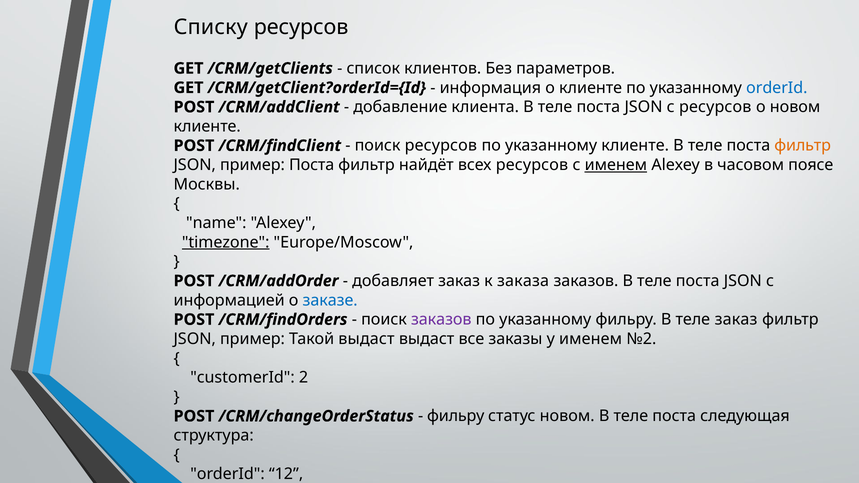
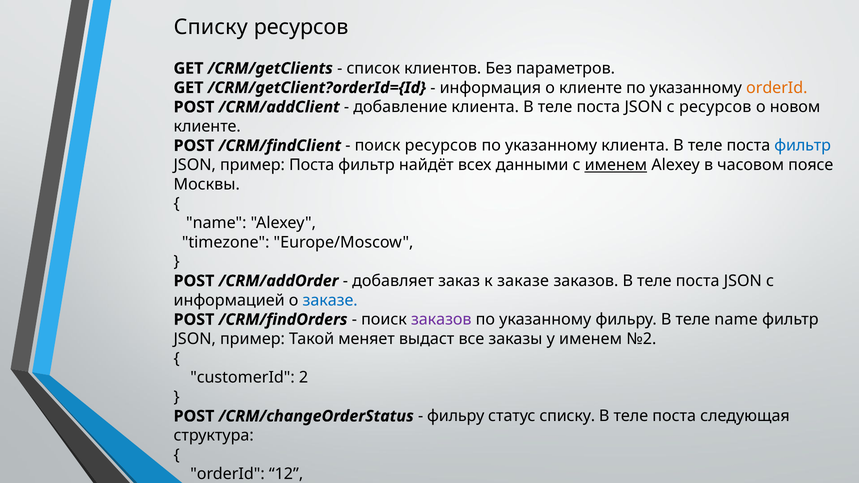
orderId colour: blue -> orange (777, 88)
указанному клиенте: клиенте -> клиента (635, 146)
фильтр colour: orange -> blue (803, 146)
всех ресурсов: ресурсов -> данными (532, 165)
timezone underline: present -> none (226, 242)
к заказа: заказа -> заказе (523, 281)
теле заказ: заказ -> name (736, 320)
Такой выдаст: выдаст -> меняет (367, 339)
статус новом: новом -> списку (567, 416)
